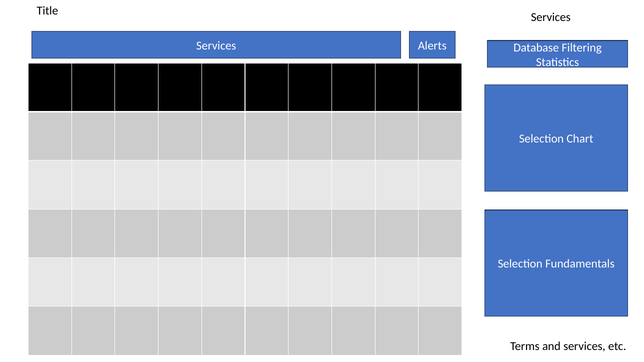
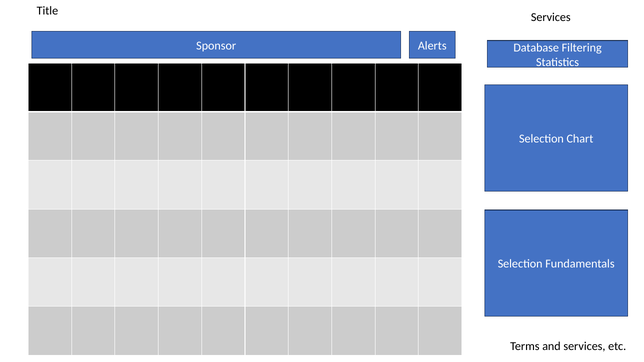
Services: Services -> Sponsor (216, 46)
